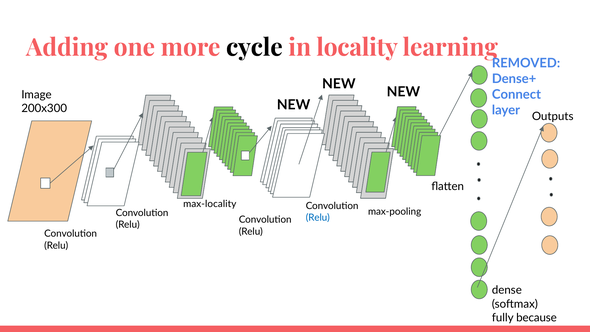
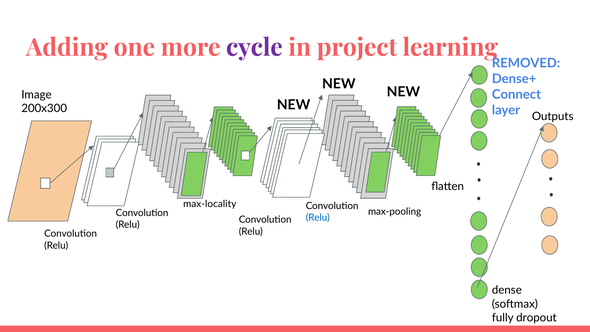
cycle colour: black -> purple (254, 48)
locality: locality -> project (357, 48)
because: because -> dropout (536, 318)
